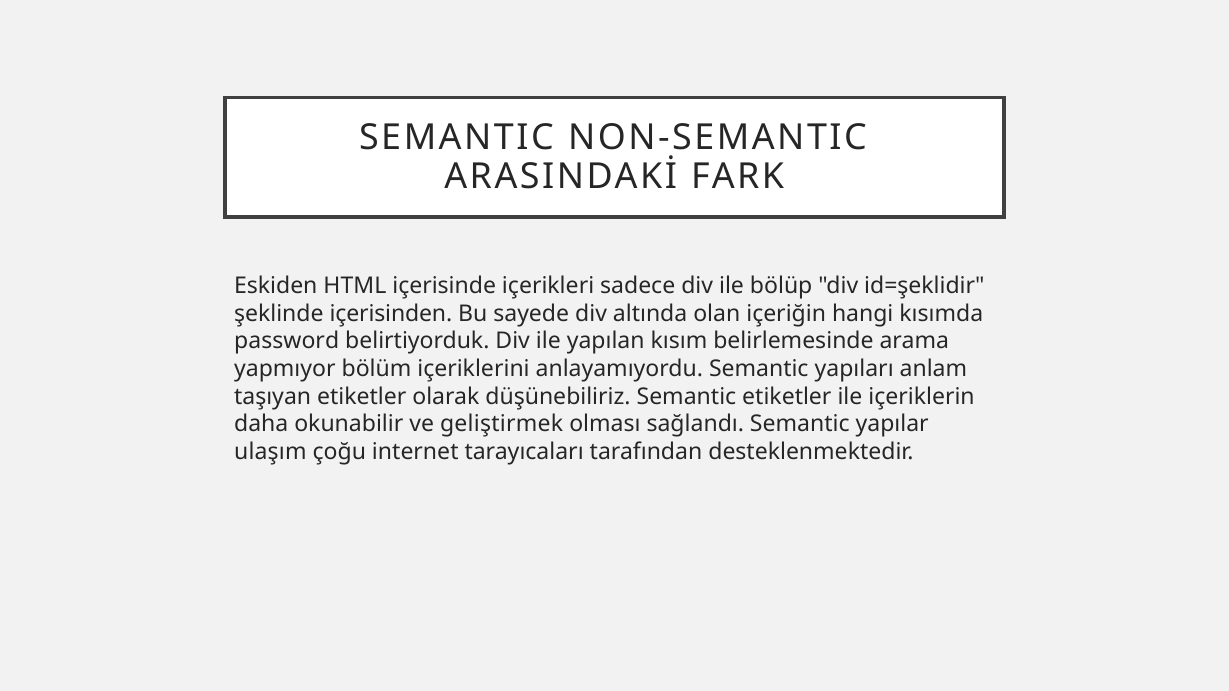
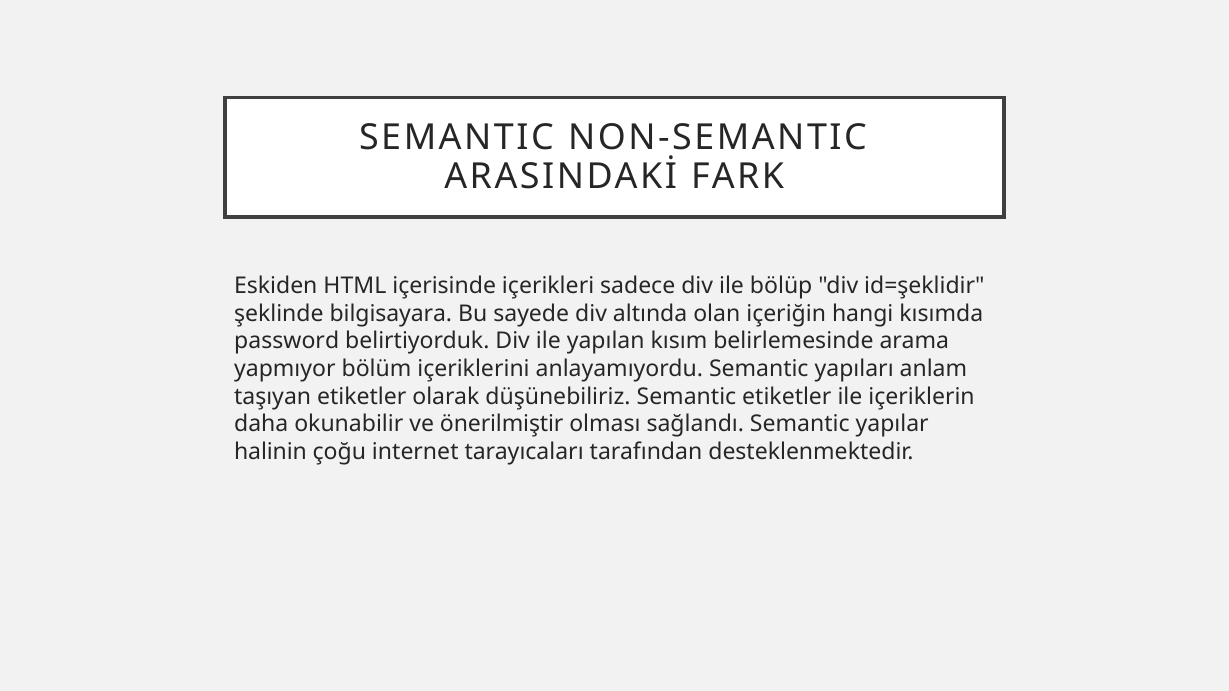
içerisinden: içerisinden -> bilgisayara (391, 314)
geliştirmek: geliştirmek -> önerilmiştir (502, 424)
ulaşım: ulaşım -> halinin (270, 452)
